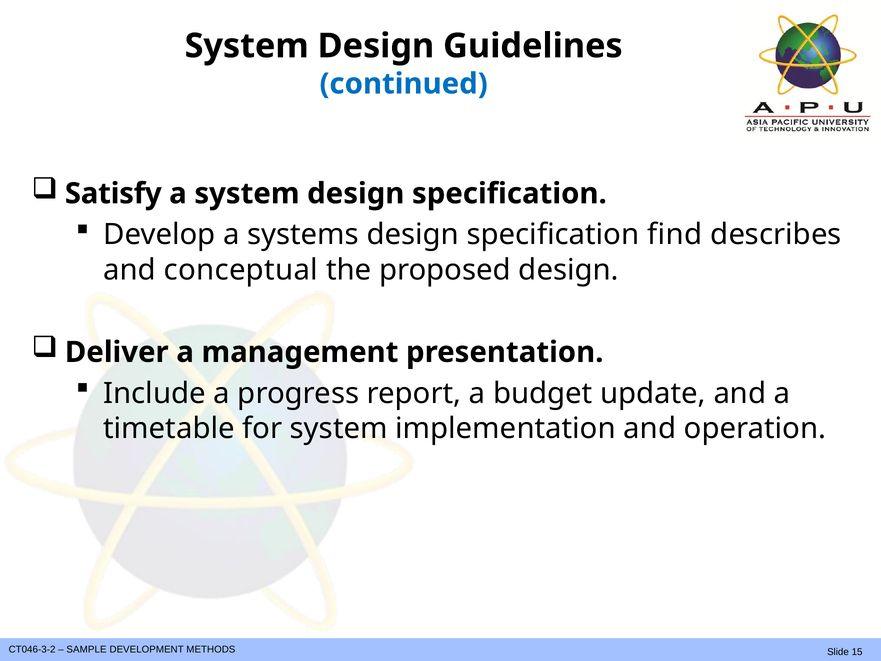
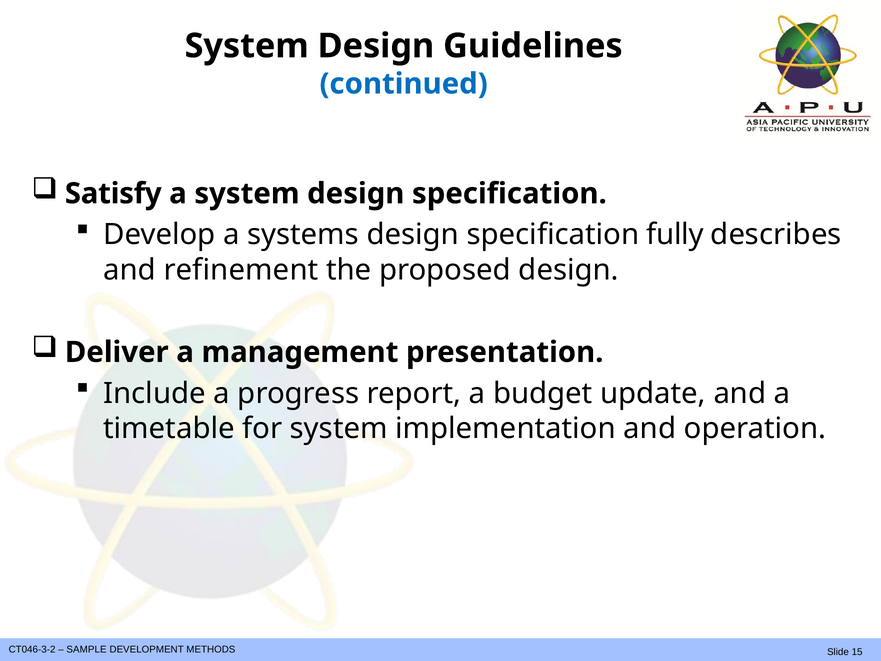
find: find -> fully (675, 235)
conceptual: conceptual -> refinement (241, 270)
